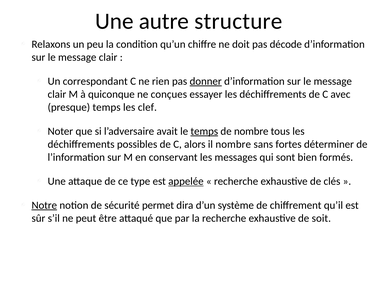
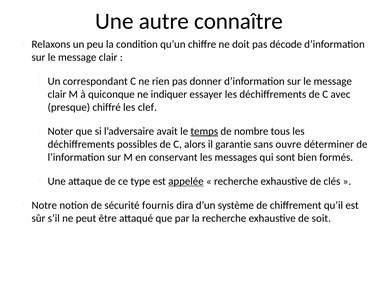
structure: structure -> connaître (239, 21)
donner underline: present -> none (206, 81)
conçues: conçues -> indiquer (169, 94)
presque temps: temps -> chiffré (107, 107)
il nombre: nombre -> garantie (233, 144)
fortes: fortes -> ouvre (288, 144)
Notre underline: present -> none (44, 205)
permet: permet -> fournis (158, 205)
